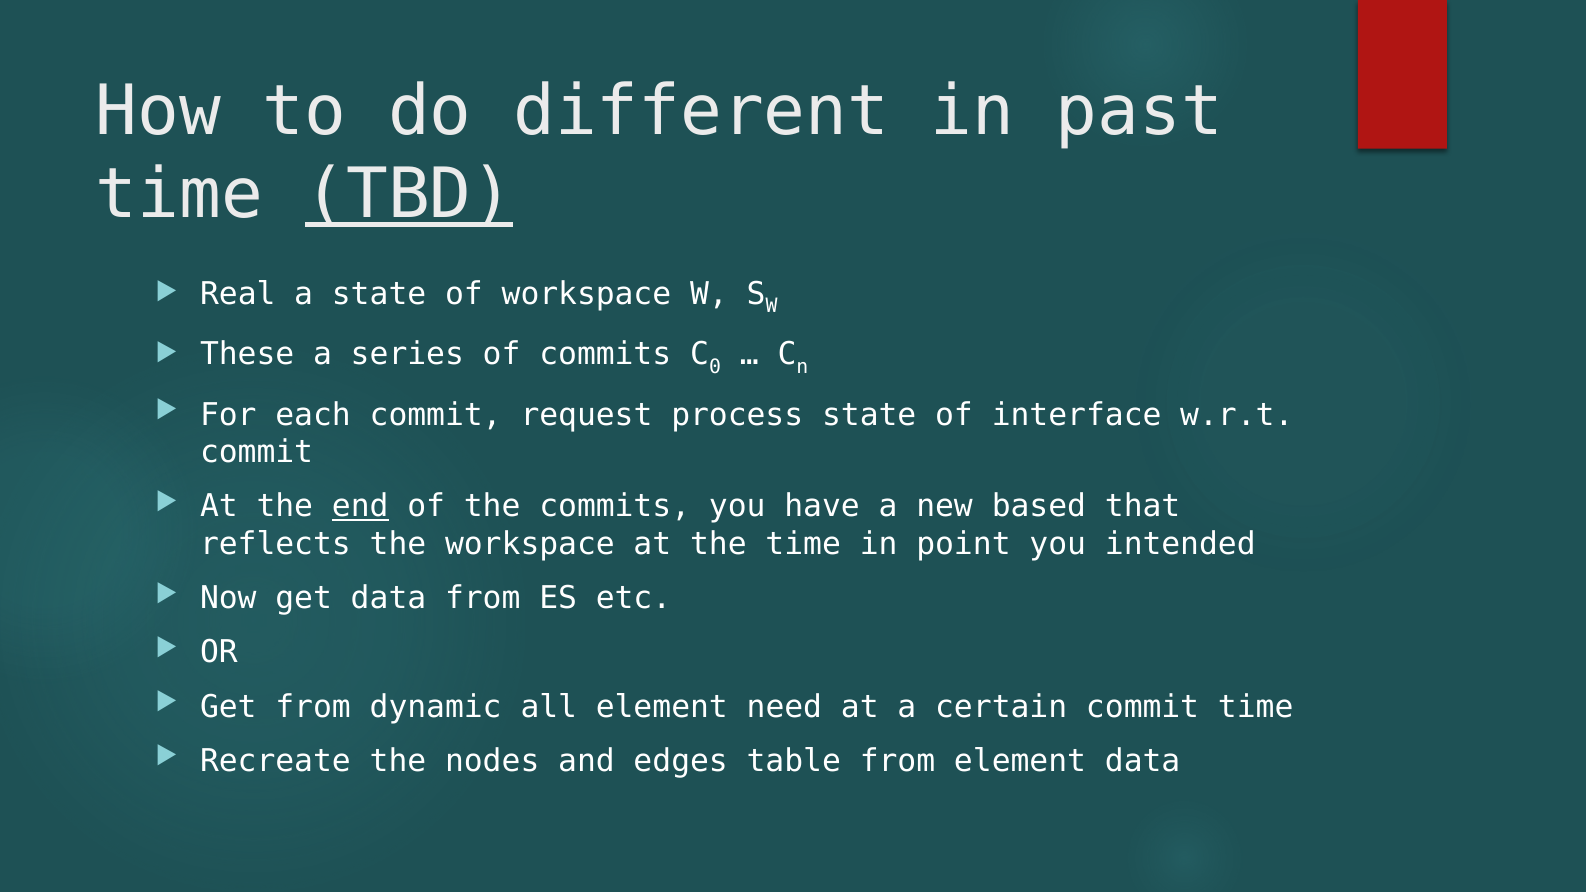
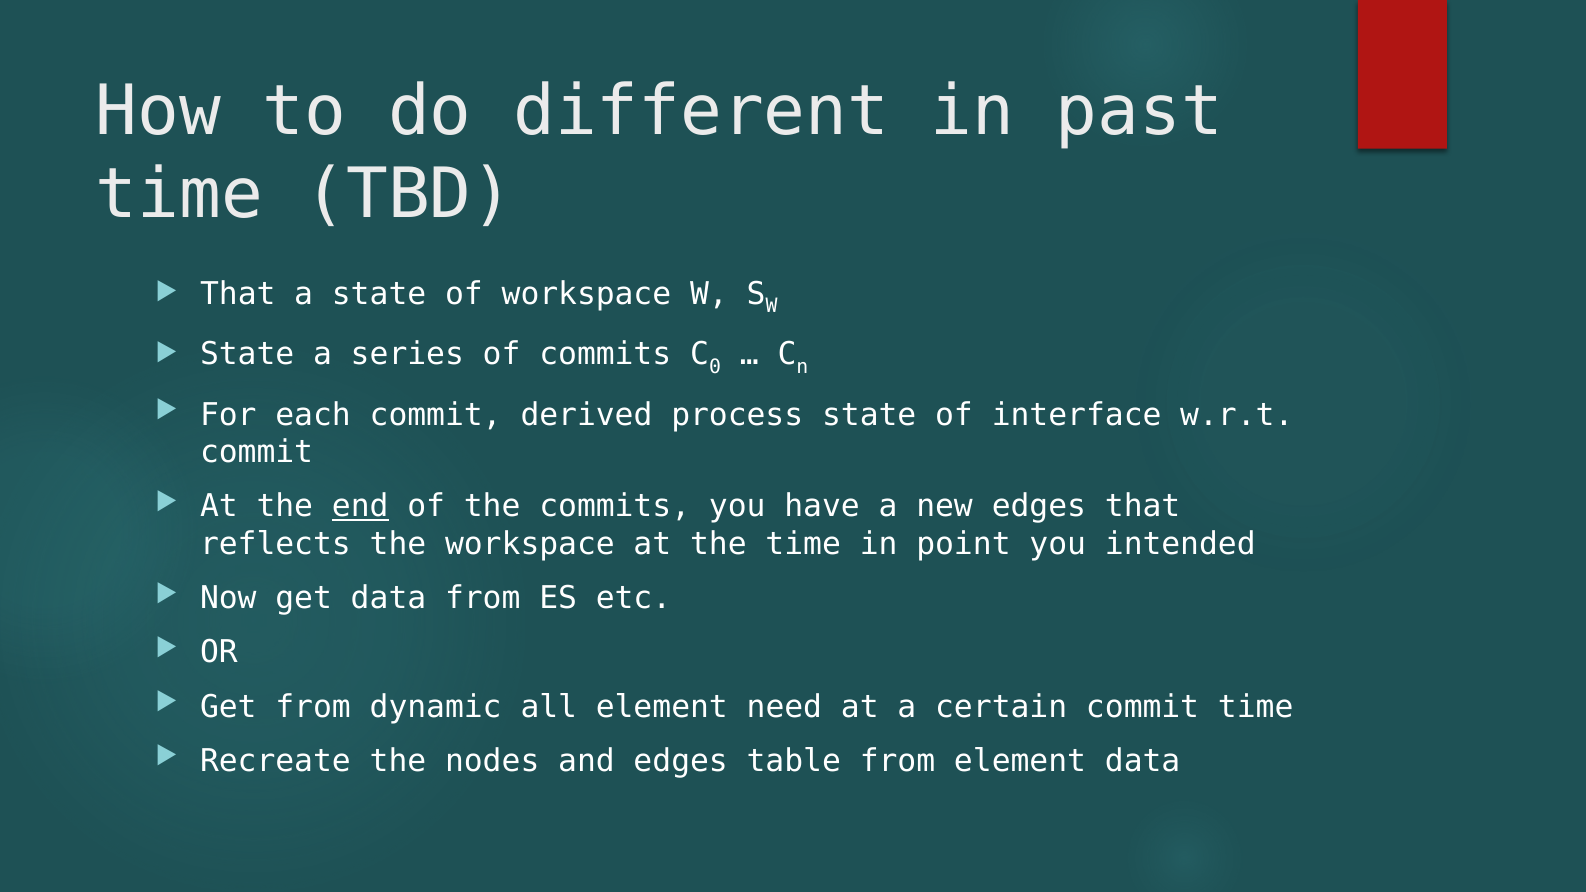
TBD underline: present -> none (409, 195)
Real: Real -> That (238, 294)
These: These -> State (247, 354)
request: request -> derived (586, 415)
new based: based -> edges (1039, 507)
